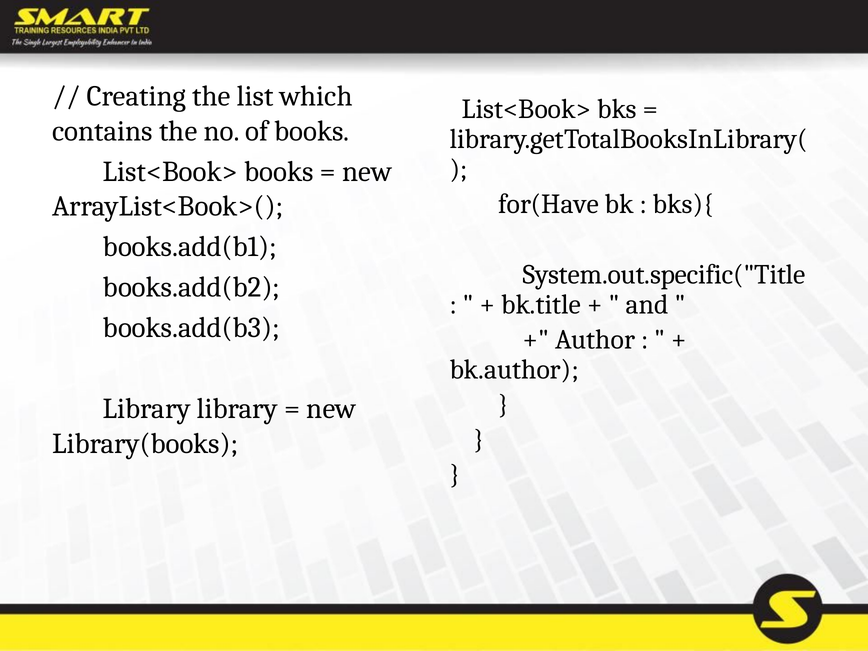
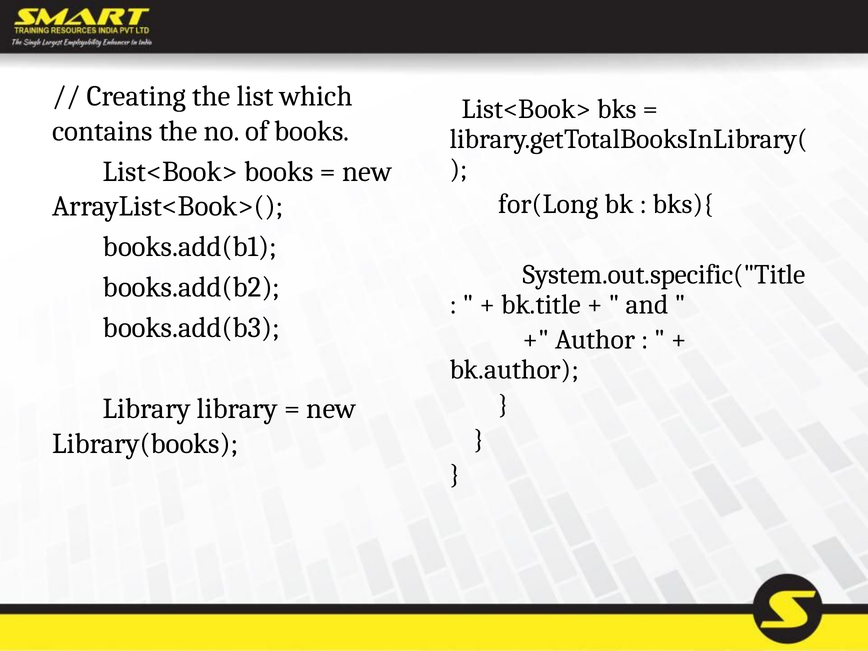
for(Have: for(Have -> for(Long (548, 204)
